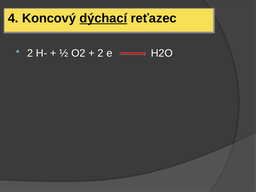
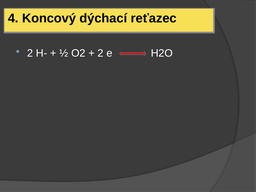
dýchací underline: present -> none (103, 18)
